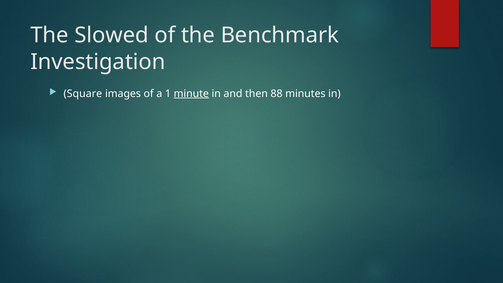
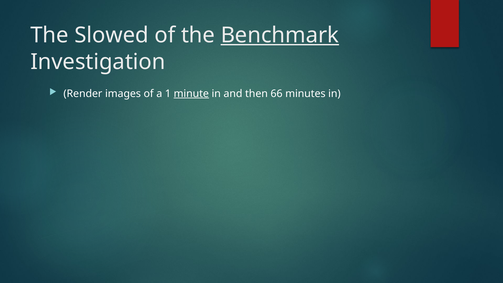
Benchmark underline: none -> present (280, 35)
Square: Square -> Render (83, 94)
88: 88 -> 66 (277, 94)
